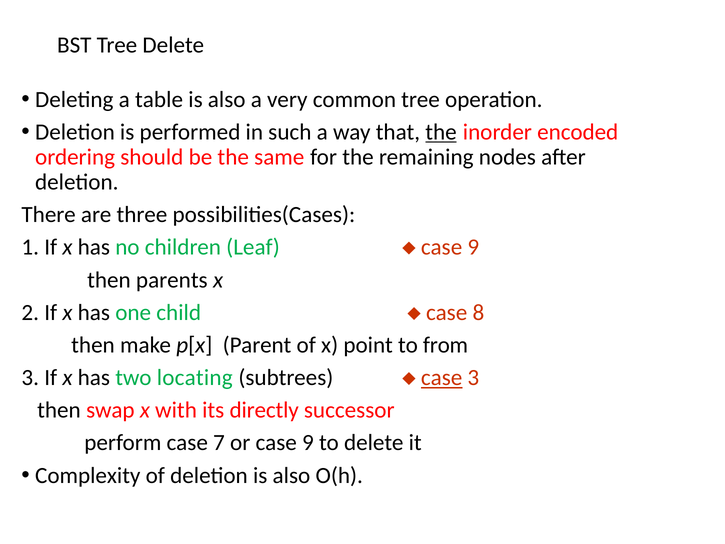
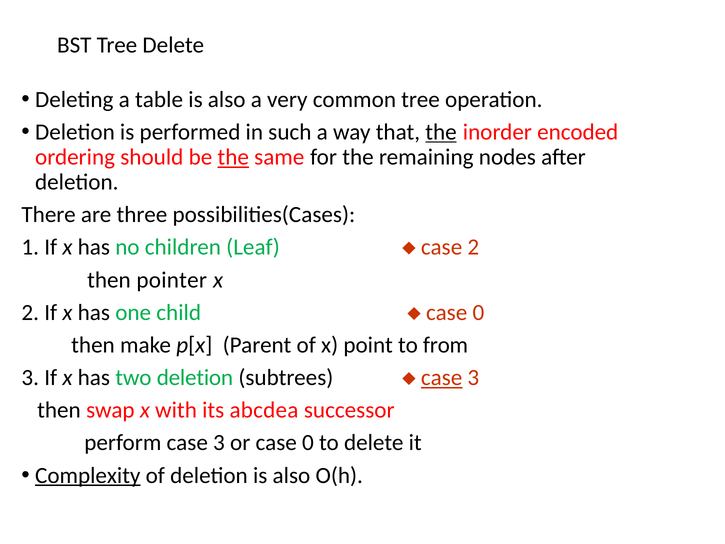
the underline: none -> present (233, 157)
9: 9 -> 2 (473, 247)
parents: parents -> pointer (172, 280)
8: 8 -> 0 (478, 312)
two locating: locating -> deletion (195, 377)
directly: directly -> abcdea (264, 410)
perform case 7: 7 -> 3 (219, 443)
or case 9: 9 -> 0 (308, 443)
Complexity underline: none -> present (88, 475)
